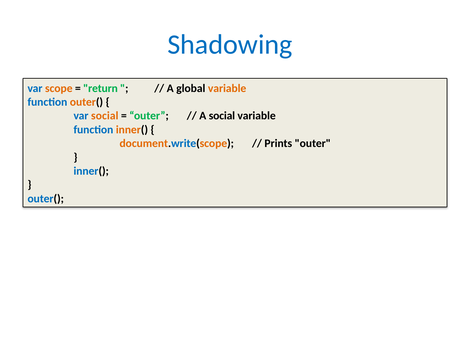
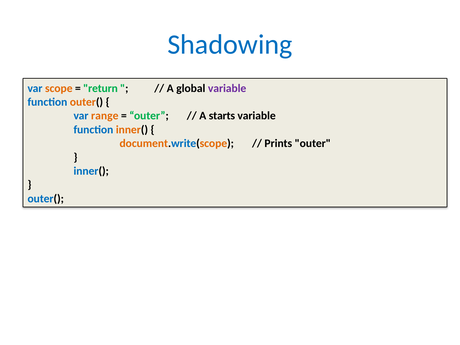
variable colour: orange -> purple (227, 88)
var social: social -> range (105, 116)
A social: social -> starts (222, 116)
